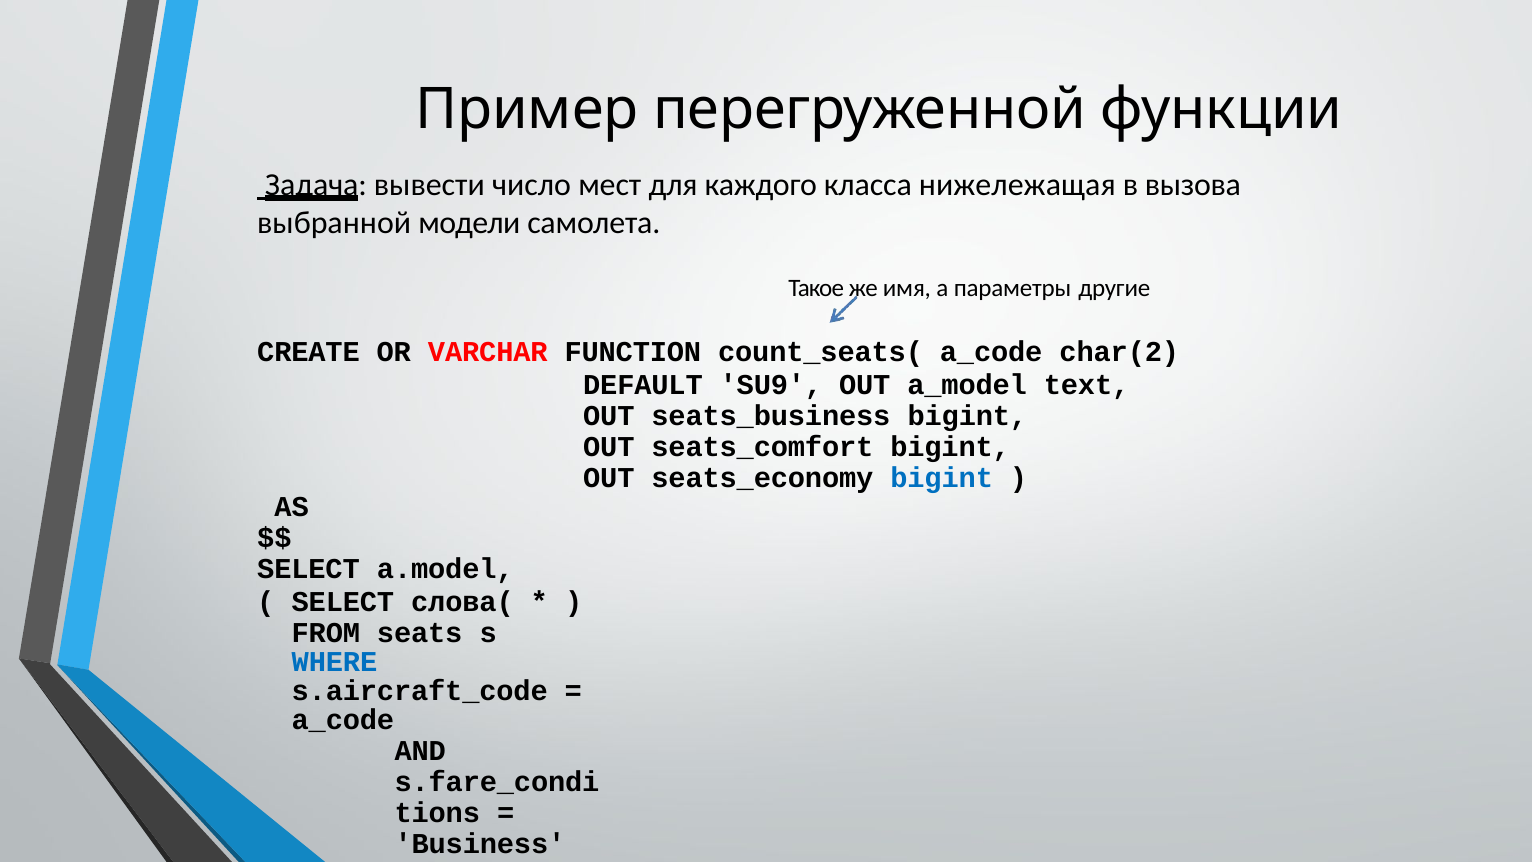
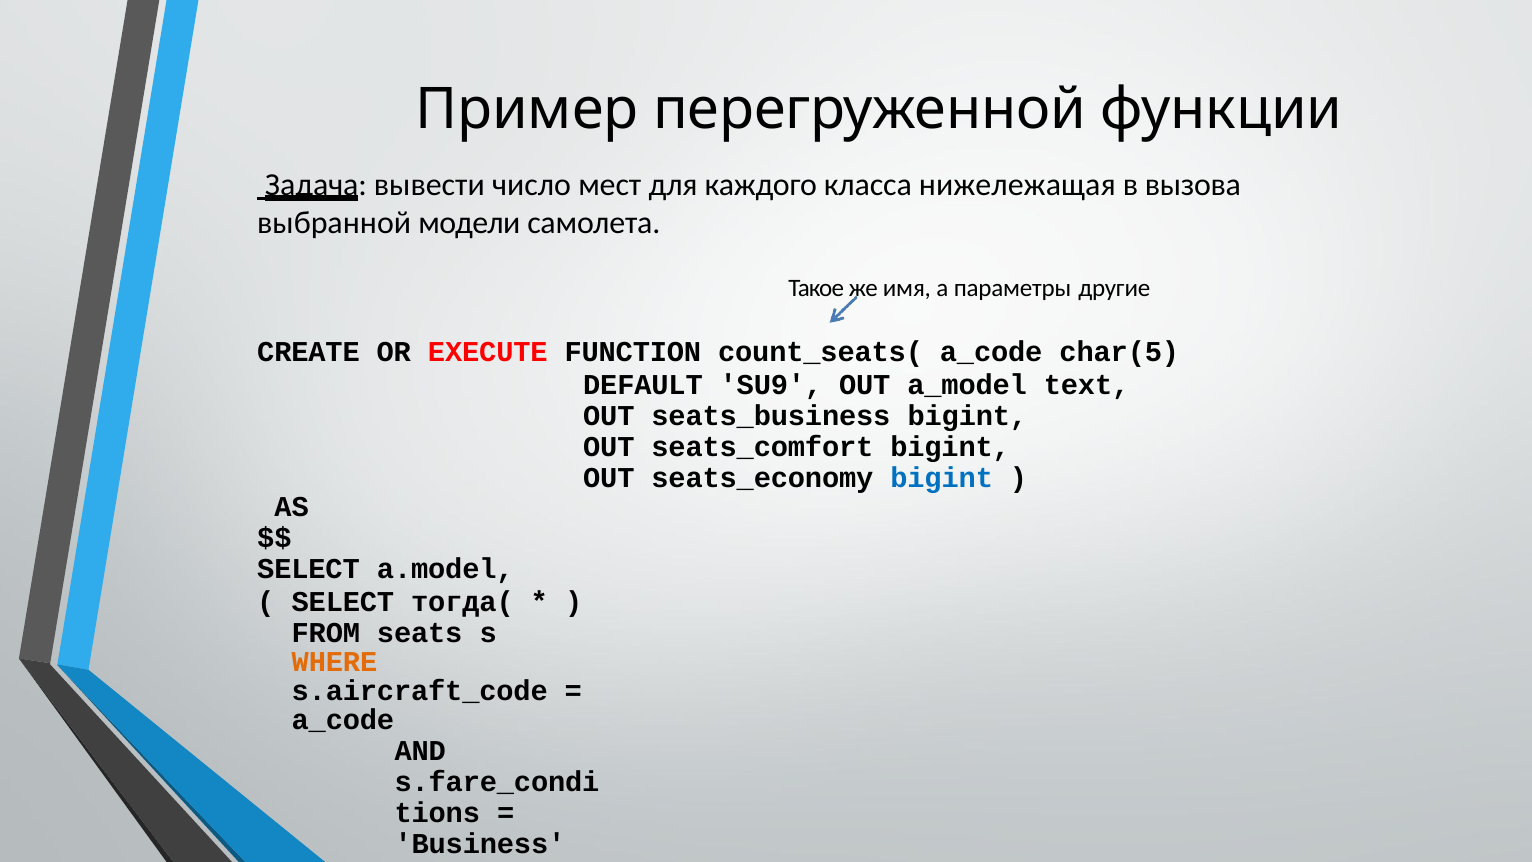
VARCHAR: VARCHAR -> EXECUTE (488, 352)
char(2: char(2 -> char(5 (1119, 352)
слова(: слова( -> тогда( (462, 602)
WHERE colour: blue -> orange (334, 662)
